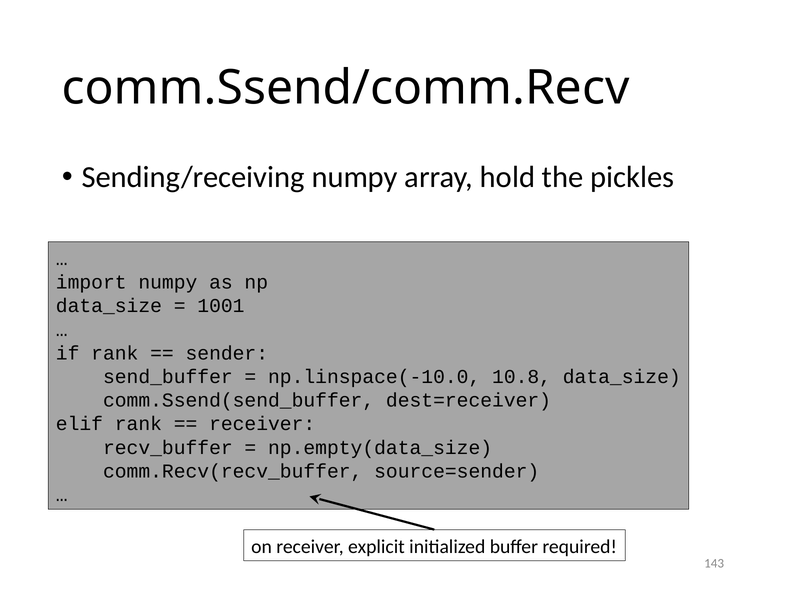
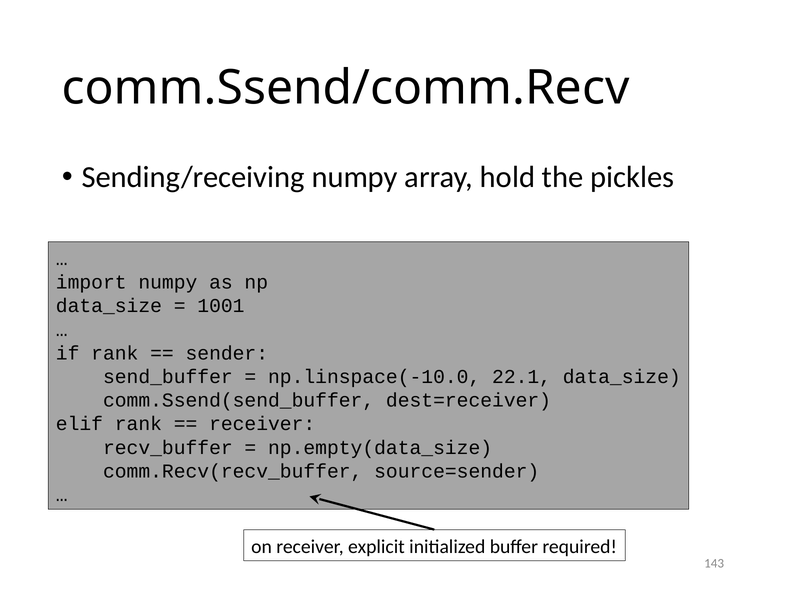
10.8: 10.8 -> 22.1 (522, 376)
